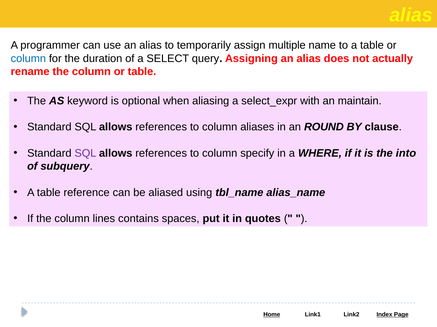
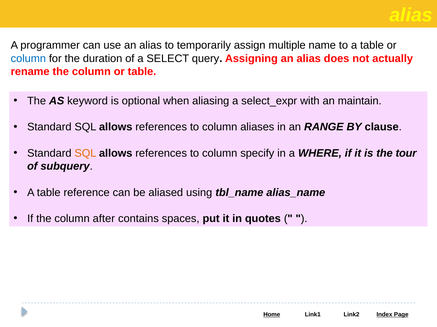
ROUND: ROUND -> RANGE (324, 127)
SQL colour: purple -> orange (85, 154)
into: into -> tour (406, 154)
lines: lines -> after (104, 219)
